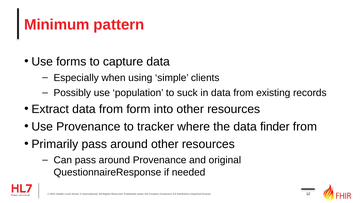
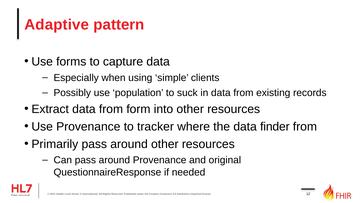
Minimum: Minimum -> Adaptive (57, 25)
